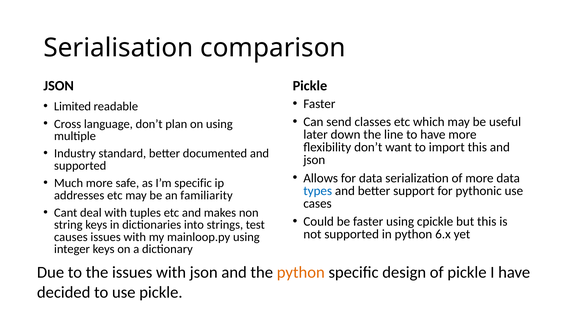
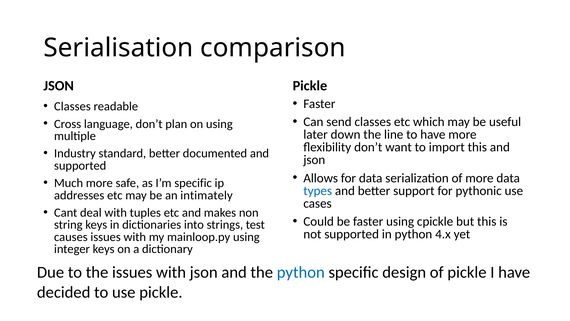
Limited: Limited -> Classes (72, 106)
familiarity: familiarity -> intimately (207, 195)
6.x: 6.x -> 4.x (443, 234)
python colour: orange -> blue (301, 272)
